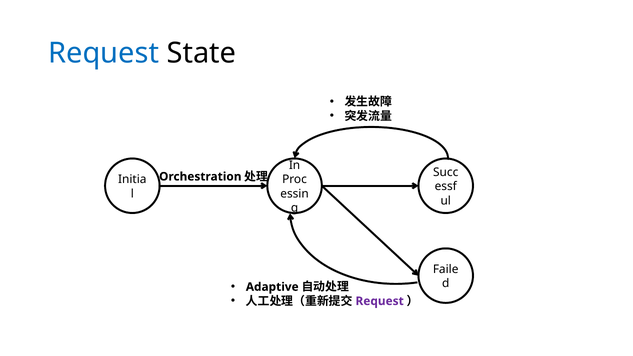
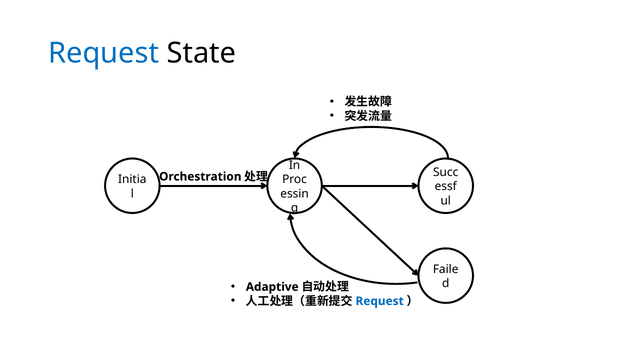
Request colour: purple -> blue (380, 301)
